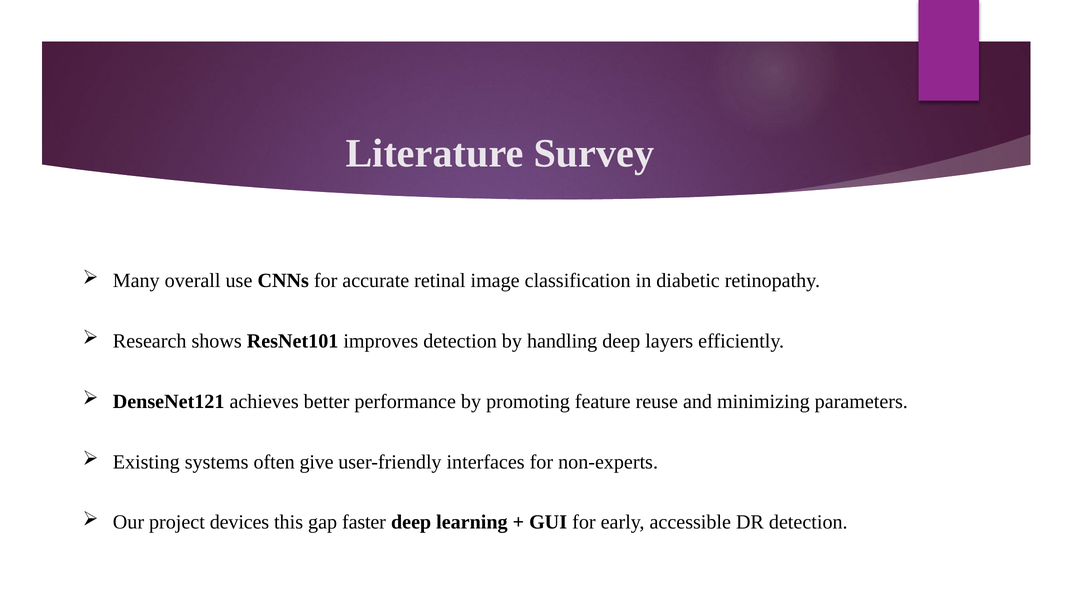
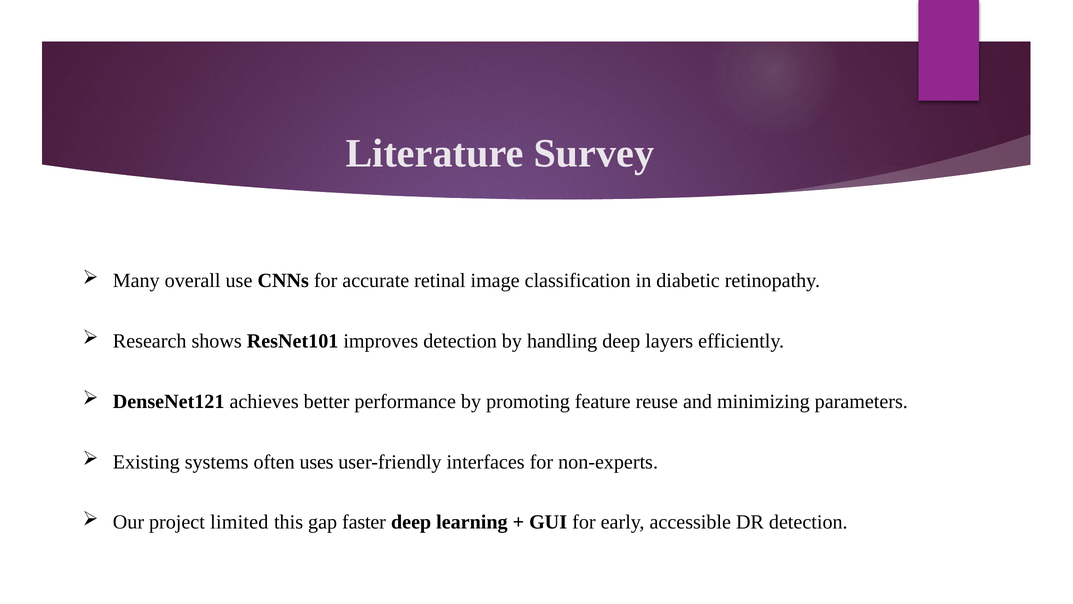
give: give -> uses (317, 462)
devices: devices -> limited (239, 522)
